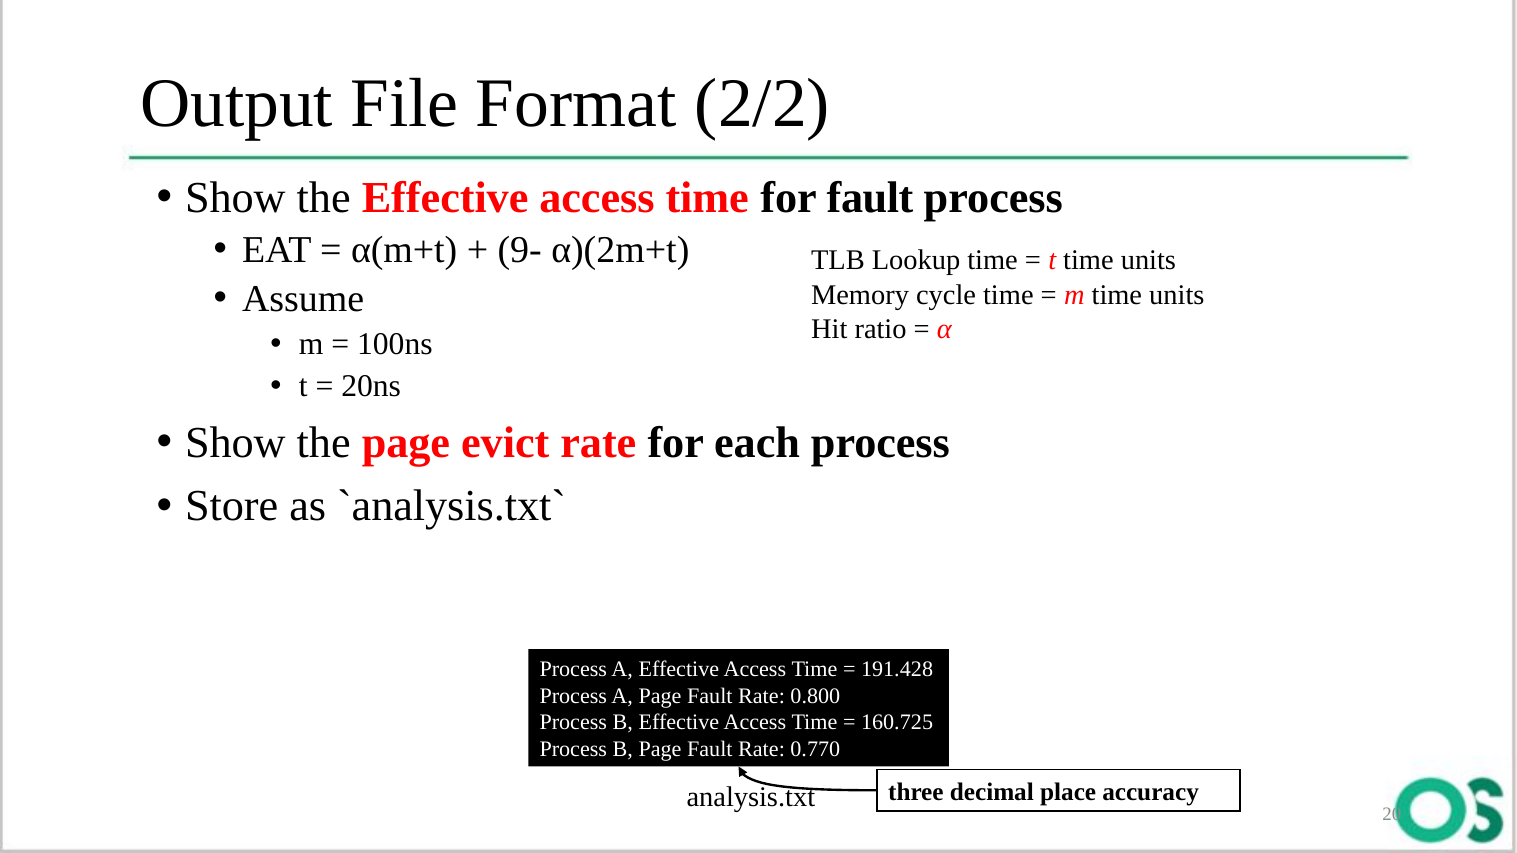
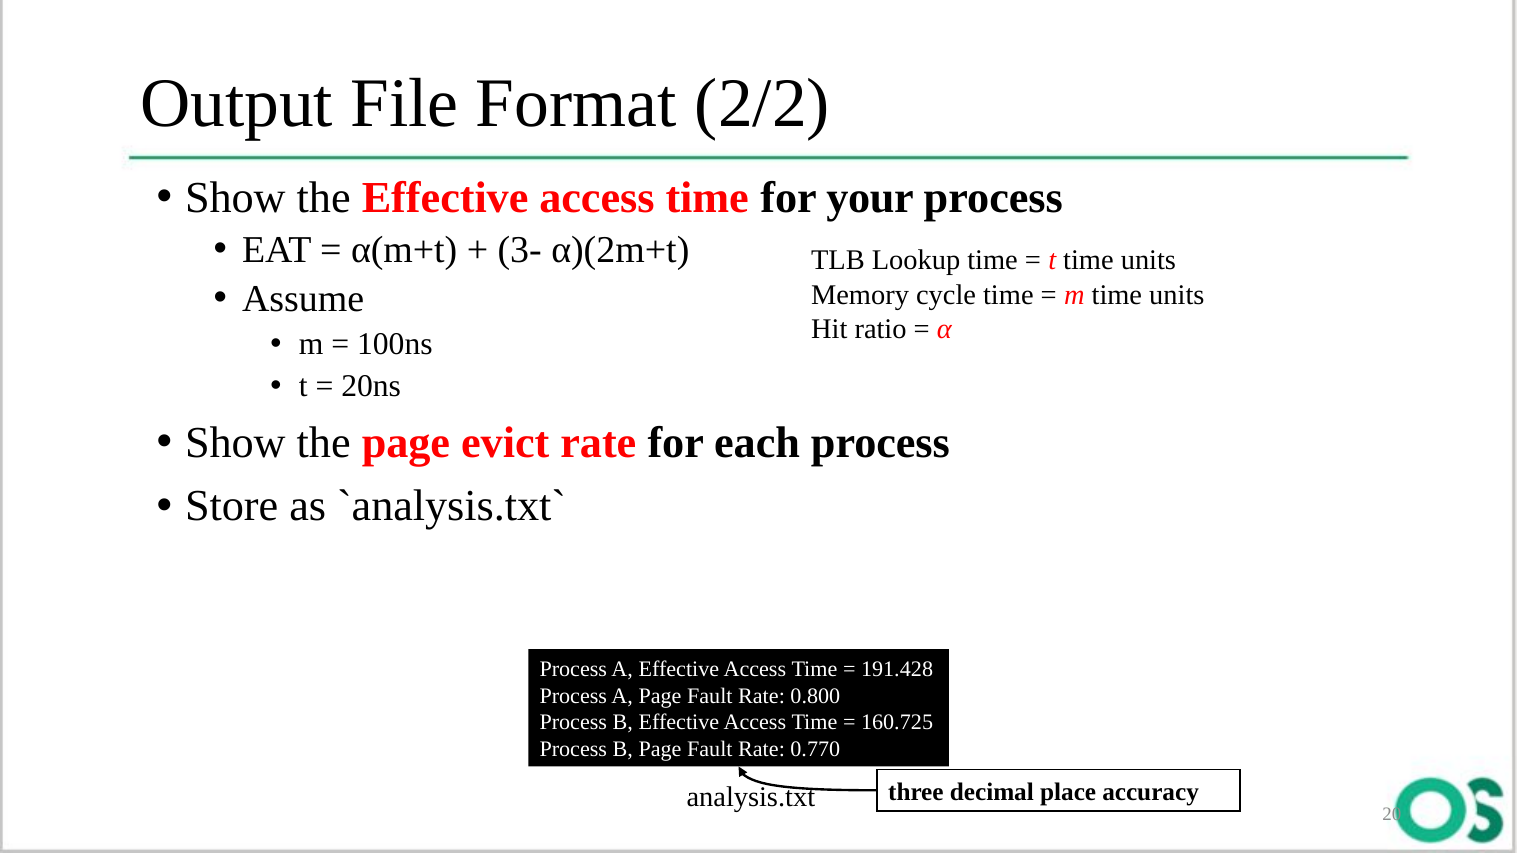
for fault: fault -> your (870, 198)
9-: 9- -> 3- (520, 250)
